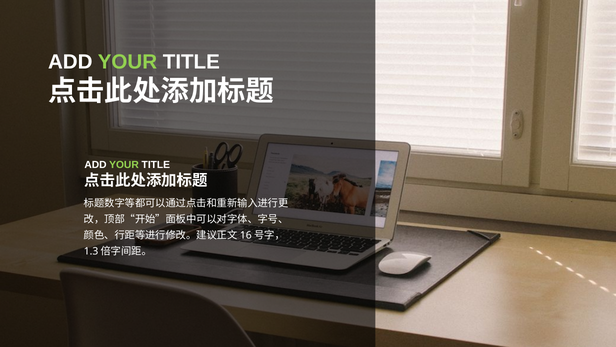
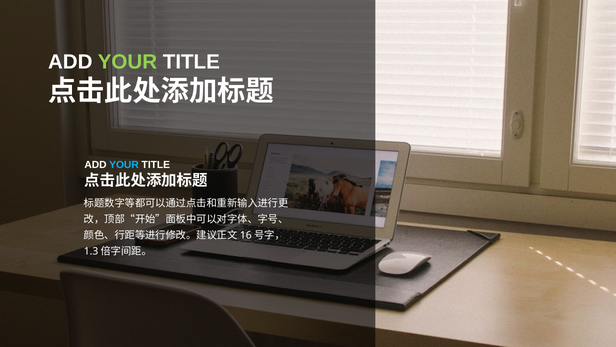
YOUR colour: light green -> light blue (124, 165)
